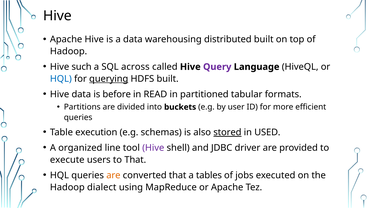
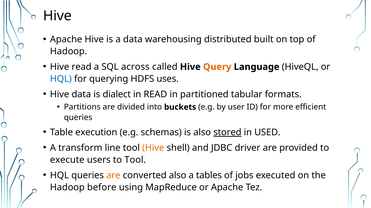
Hive such: such -> read (82, 67)
Query colour: purple -> orange (217, 67)
querying underline: present -> none (109, 79)
HDFS built: built -> uses (168, 79)
before: before -> dialect (117, 95)
organized: organized -> transform (80, 148)
Hive colour: purple -> orange (153, 148)
to That: That -> Tool (135, 160)
converted that: that -> also (178, 176)
dialect: dialect -> before (102, 188)
